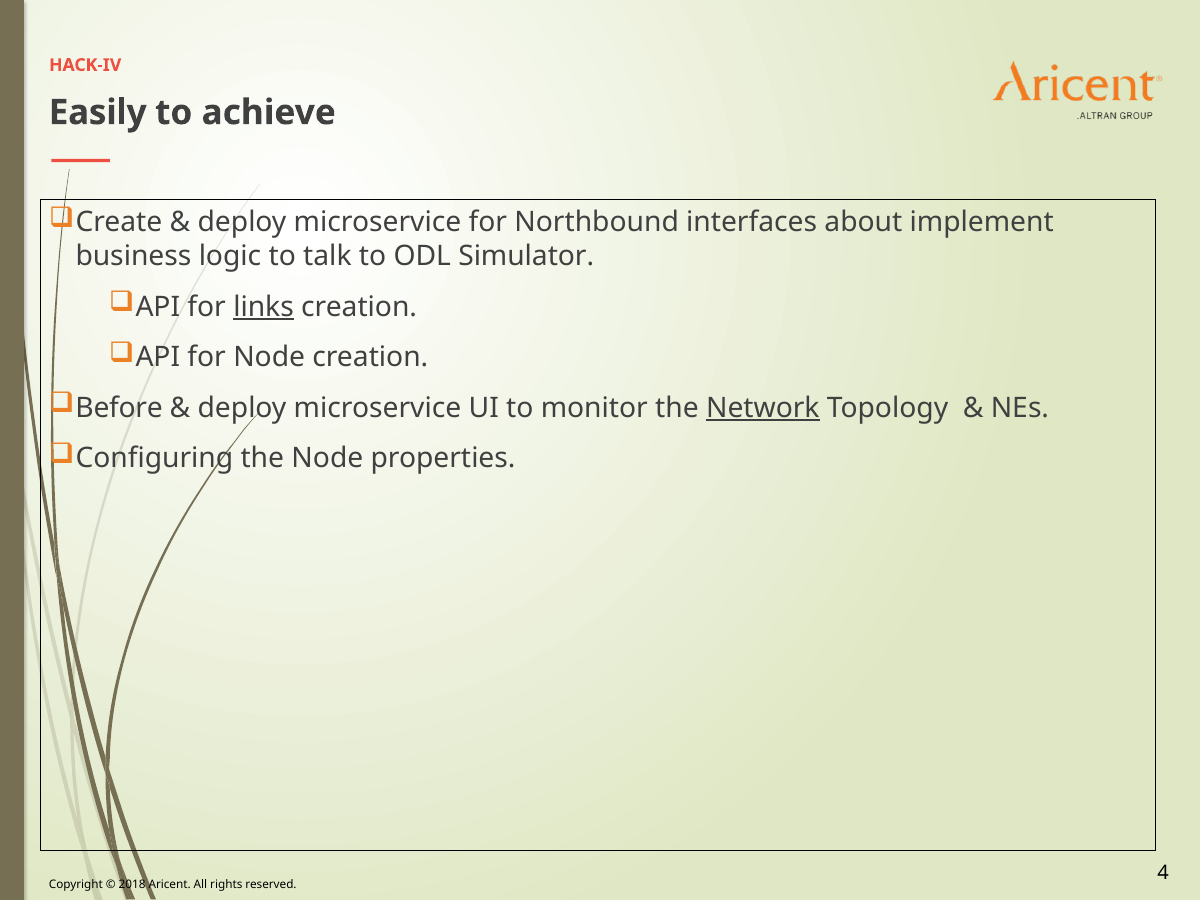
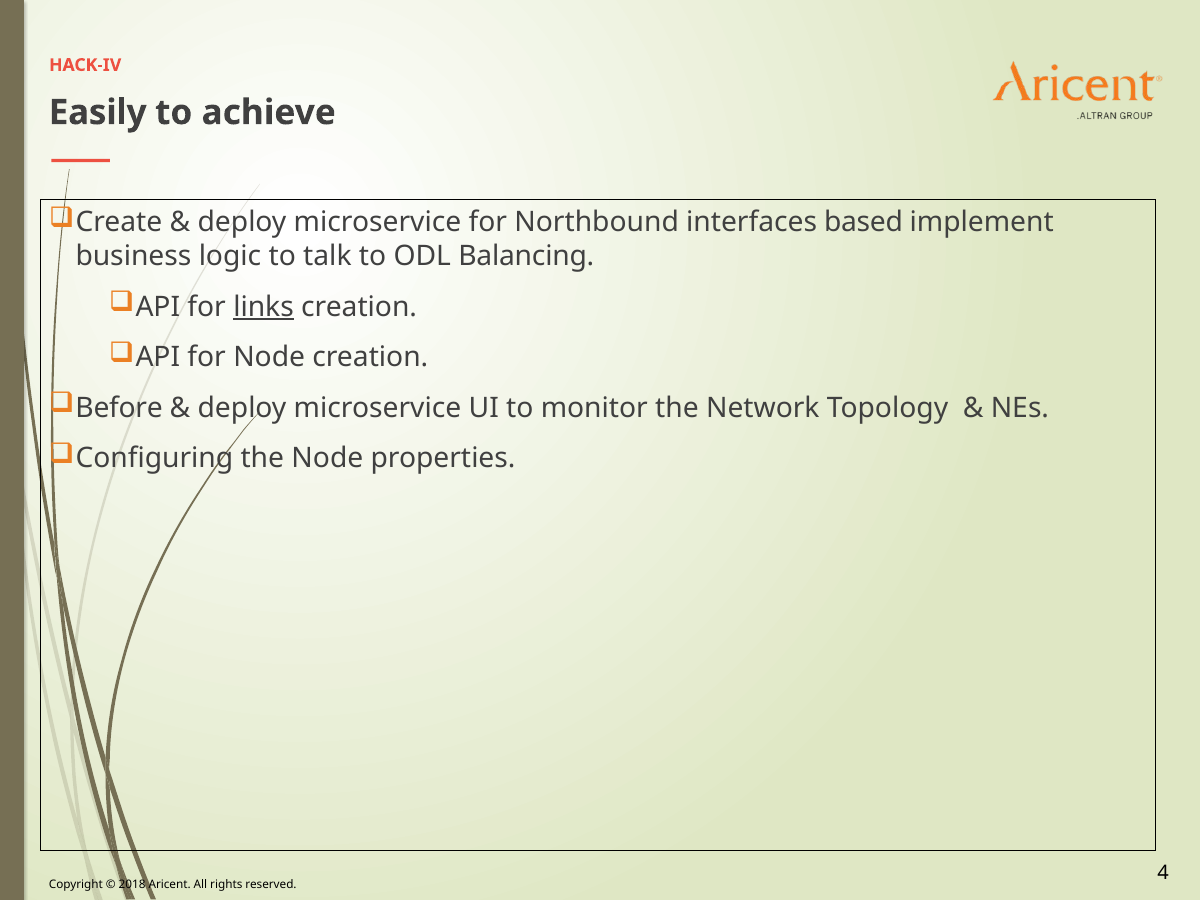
about: about -> based (864, 222)
Simulator: Simulator -> Balancing (526, 256)
Network underline: present -> none (763, 408)
